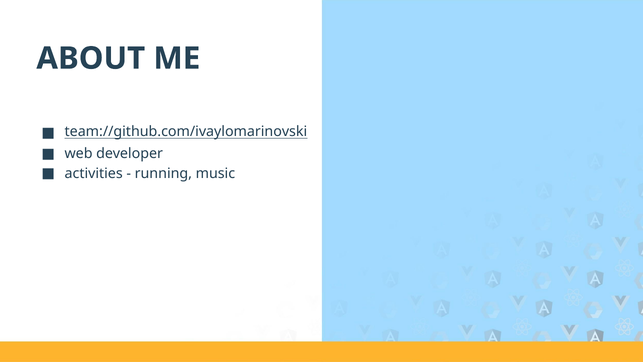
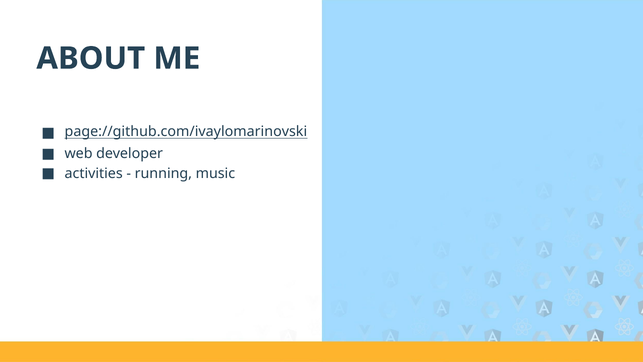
team://github.com/ivaylomarinovski: team://github.com/ivaylomarinovski -> page://github.com/ivaylomarinovski (186, 132)
